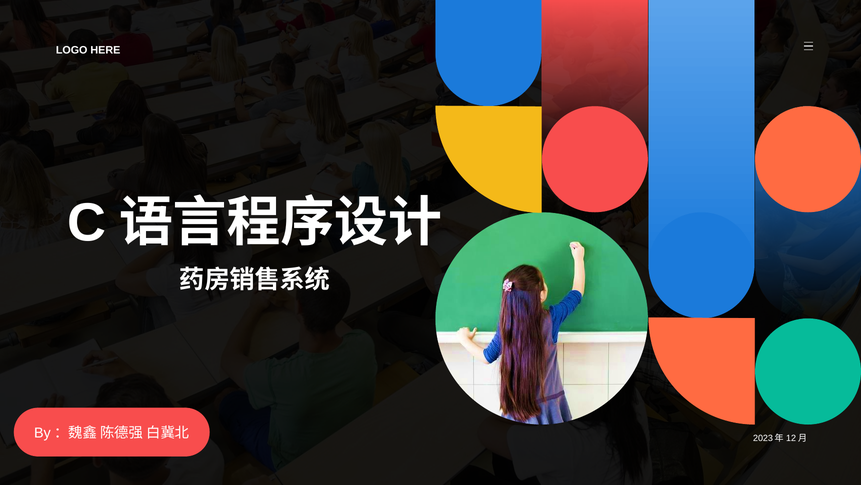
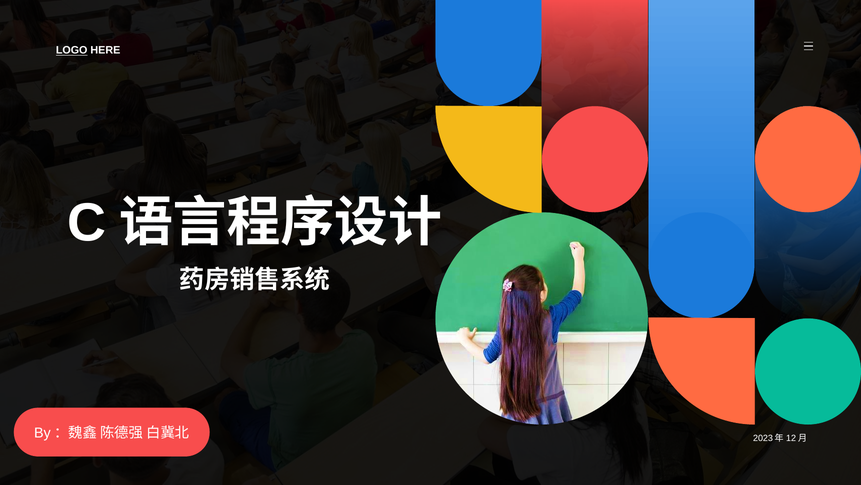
LOGO underline: none -> present (72, 50)
